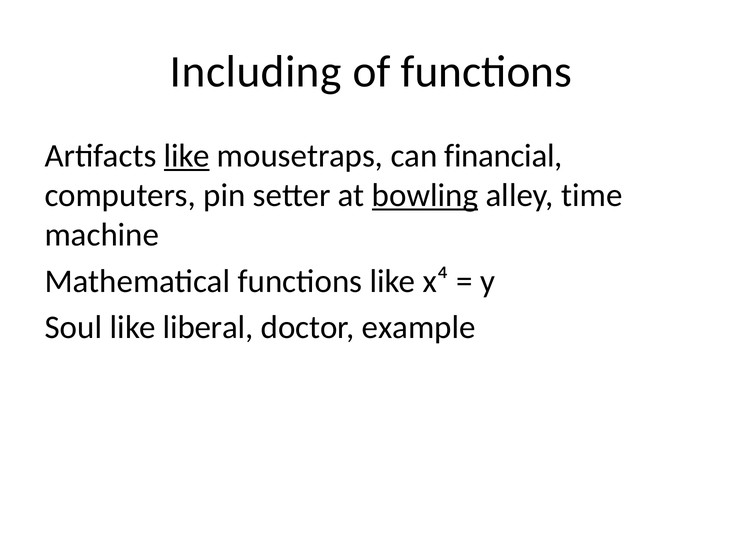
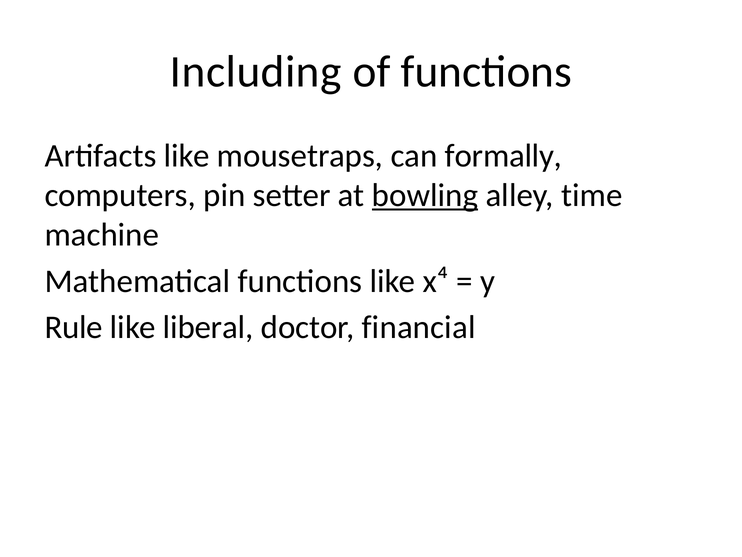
like underline: present -> none (187, 156)
financial: financial -> formally (503, 156)
Soul: Soul -> Rule (74, 327)
example: example -> financial (419, 327)
